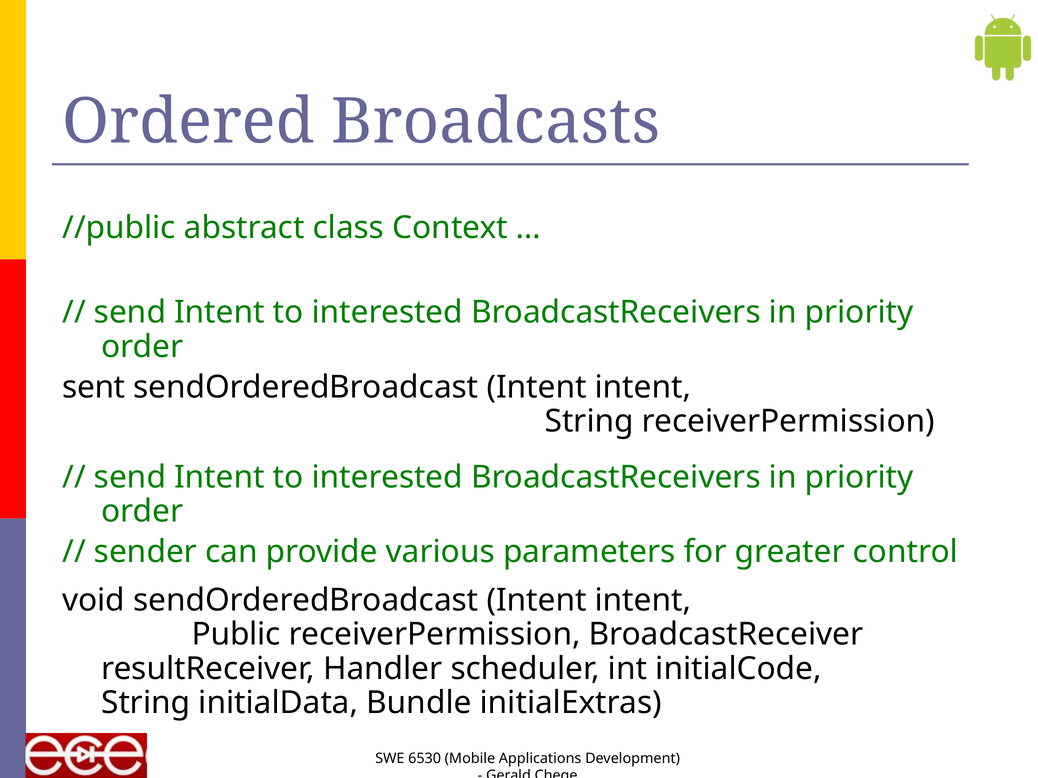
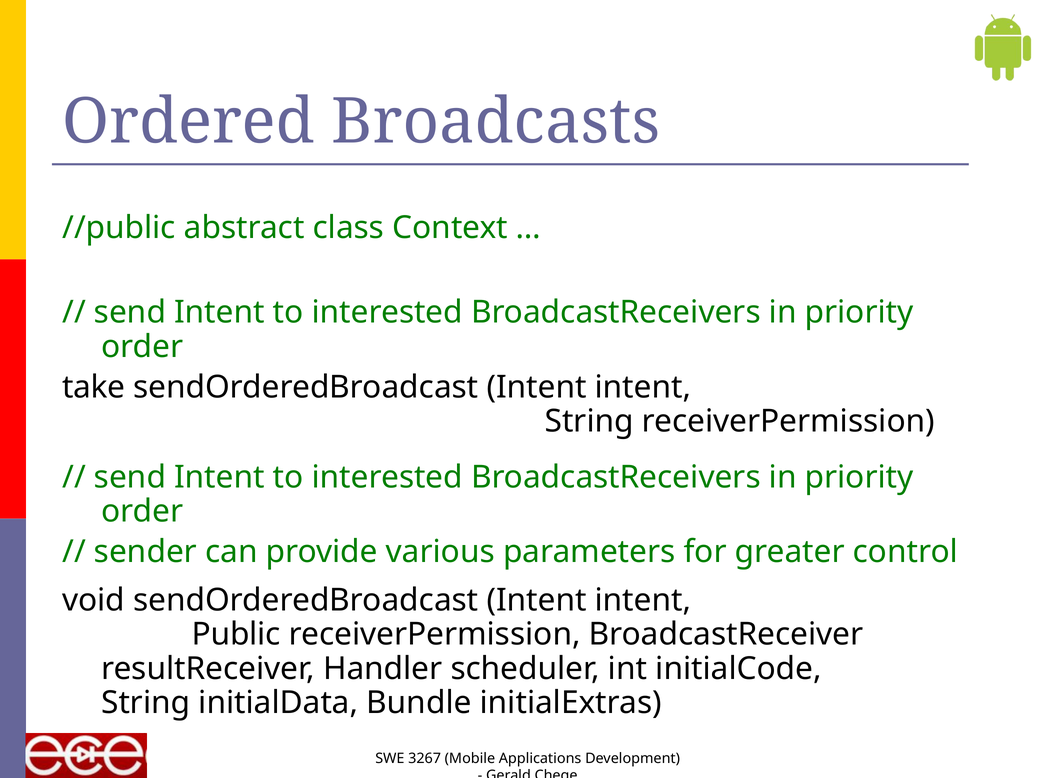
sent: sent -> take (94, 387)
6530: 6530 -> 3267 (425, 759)
